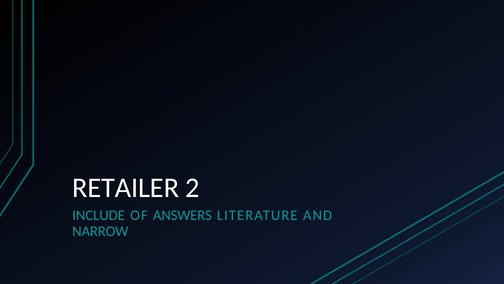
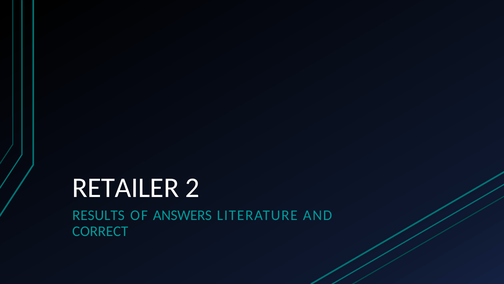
INCLUDE: INCLUDE -> RESULTS (98, 215)
NARROW: NARROW -> CORRECT (100, 231)
